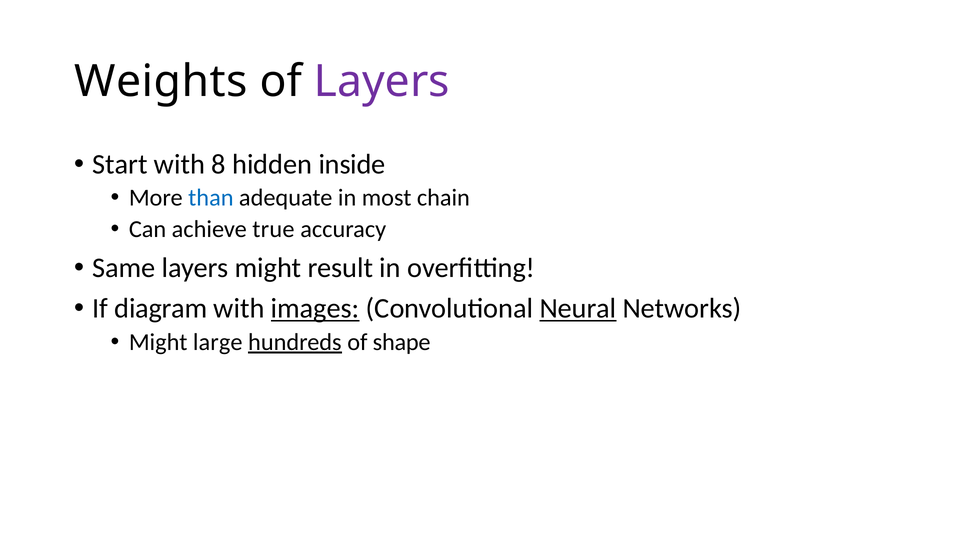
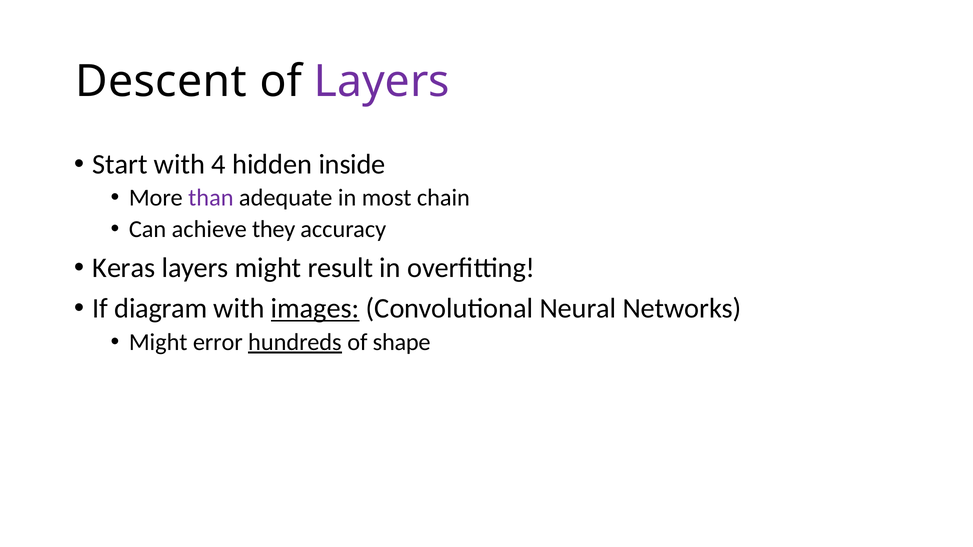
Weights: Weights -> Descent (161, 82)
8: 8 -> 4 (219, 165)
than colour: blue -> purple (211, 198)
true: true -> they (274, 229)
Same: Same -> Keras (124, 268)
Neural underline: present -> none (578, 309)
large: large -> error (218, 342)
